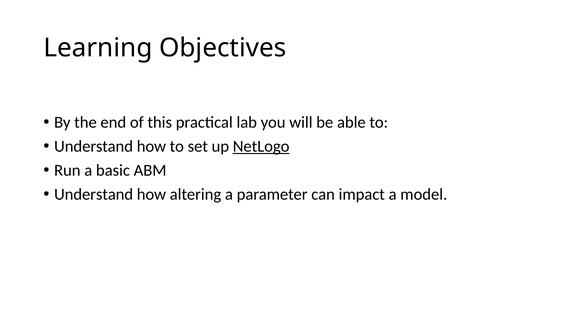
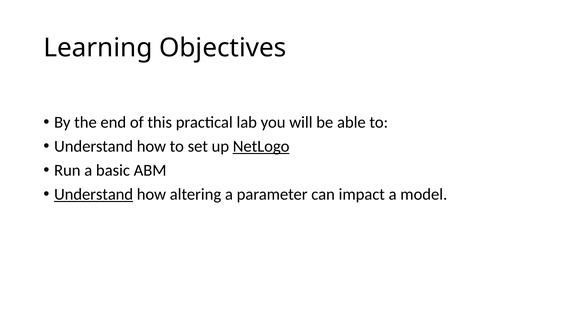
Understand underline: none -> present (94, 194)
